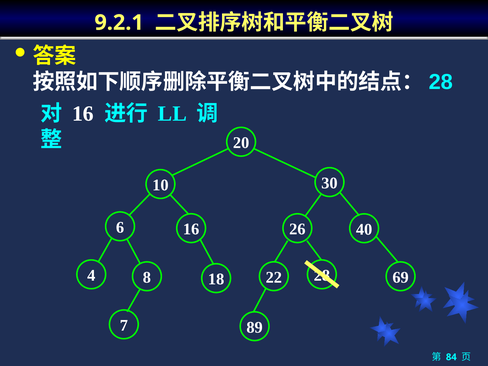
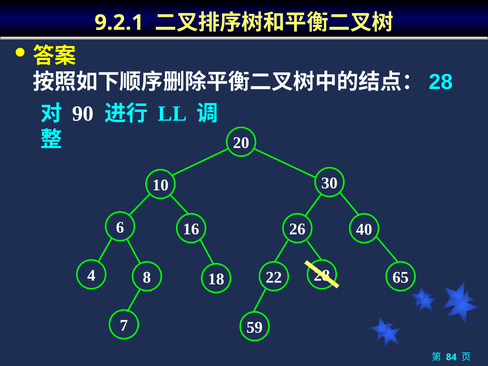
16: 16 -> 90 (83, 114)
69: 69 -> 65 (401, 277)
89: 89 -> 59 (255, 327)
